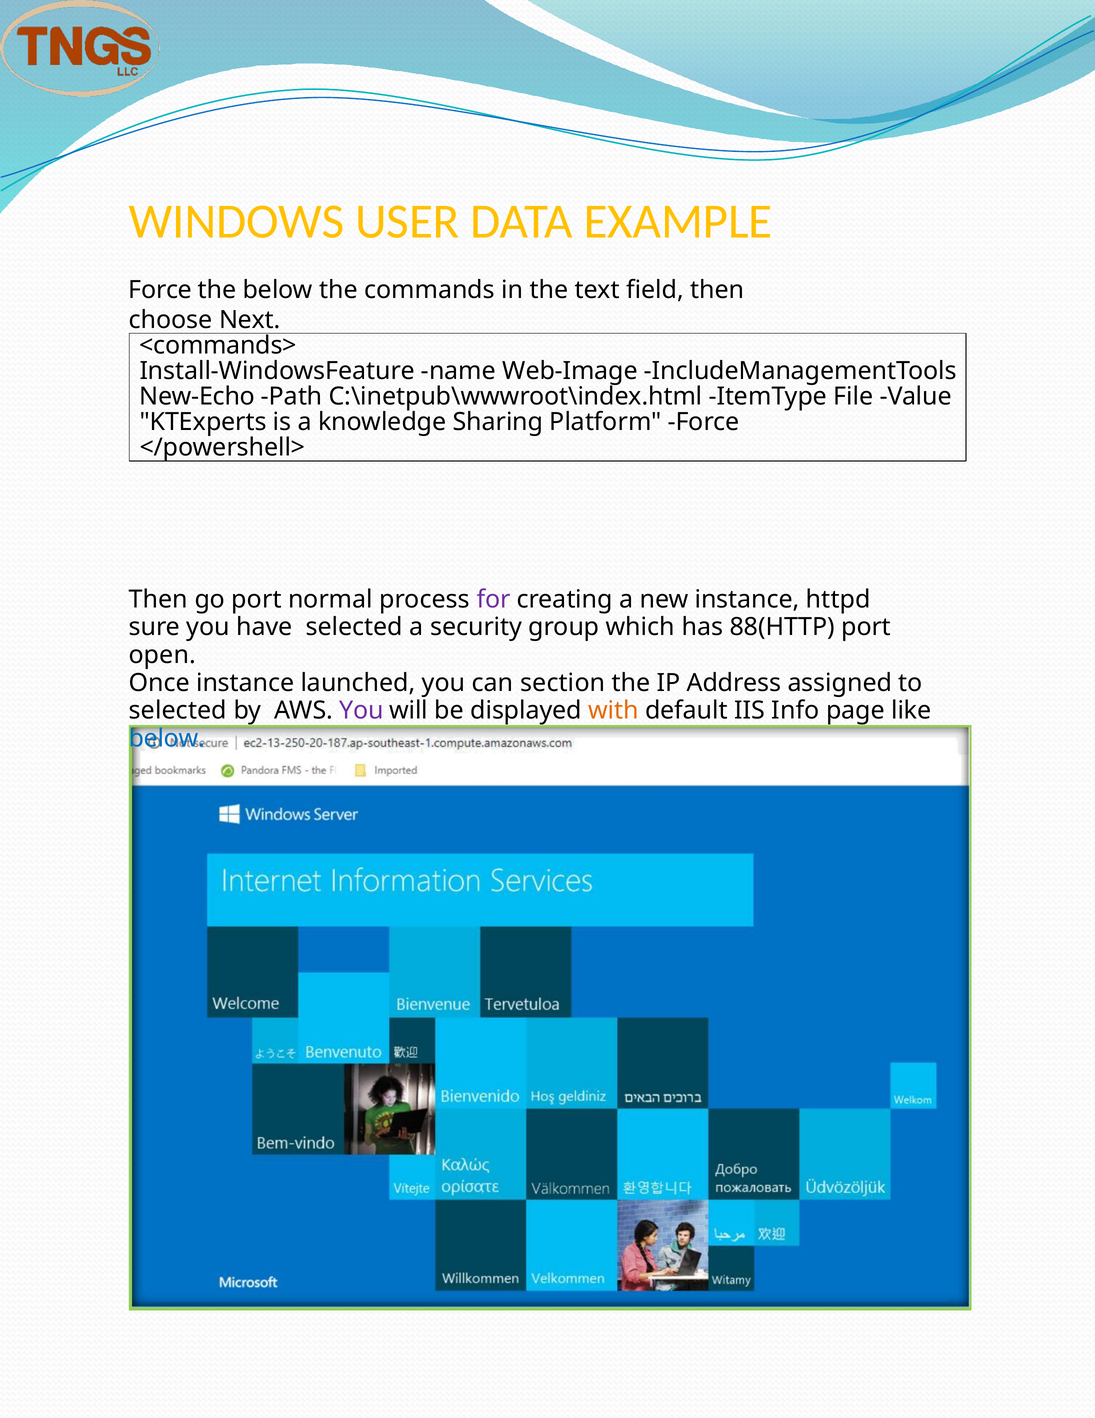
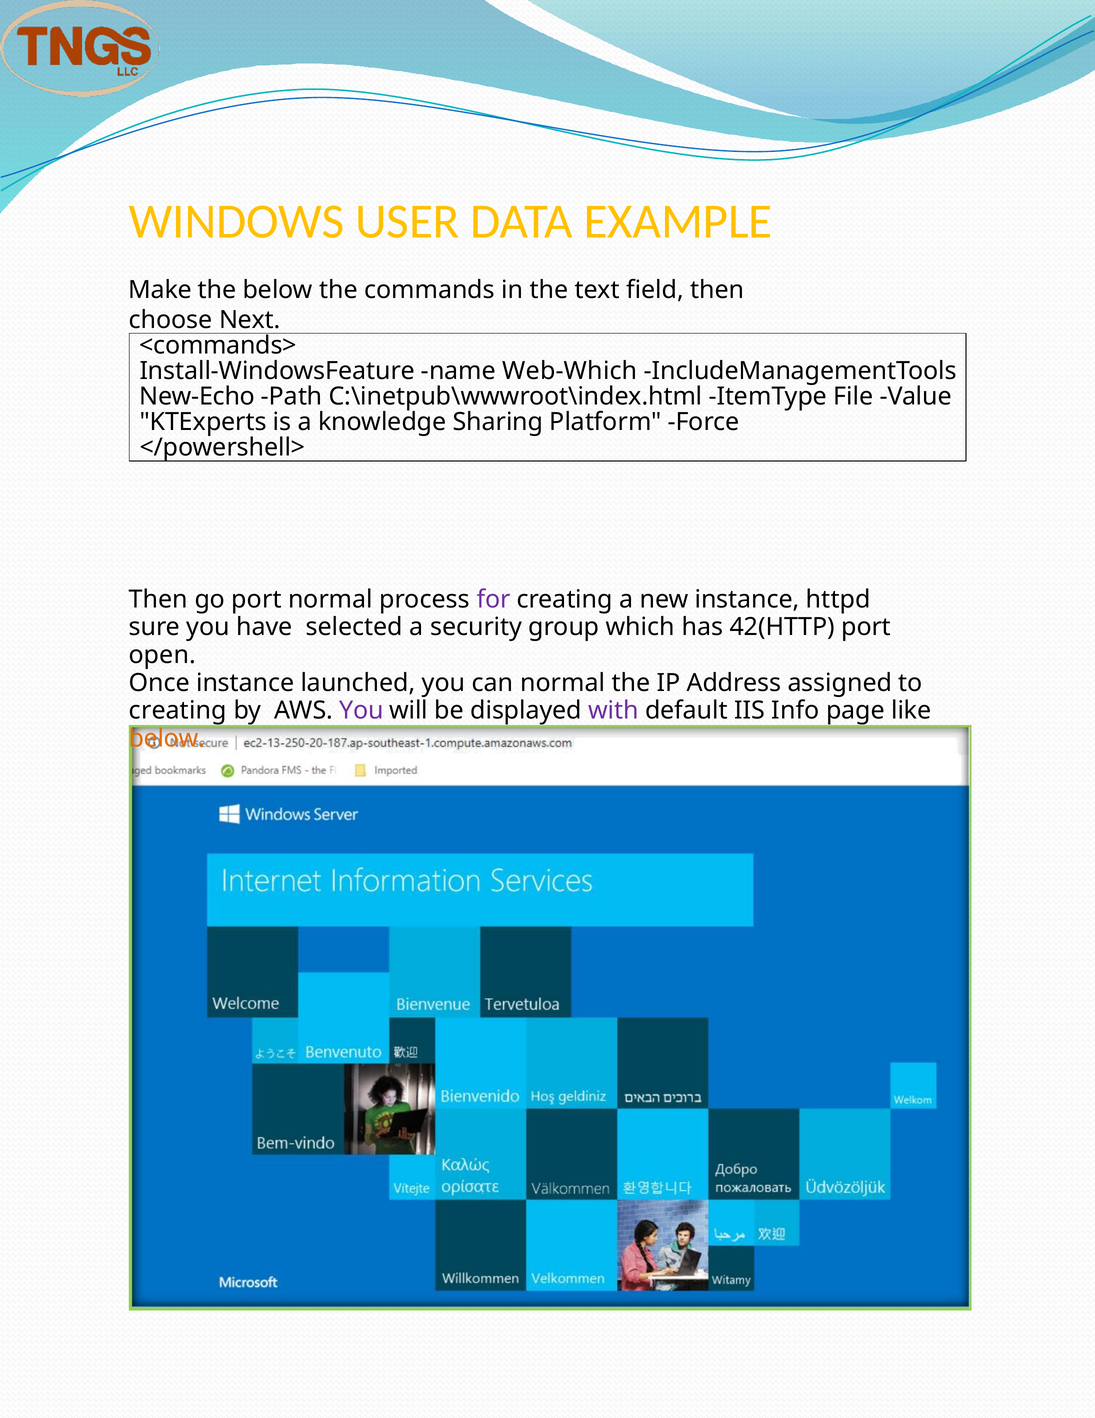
Force: Force -> Make (160, 290)
Web-Image: Web-Image -> Web-Which (570, 371)
88(HTTP: 88(HTTP -> 42(HTTP (782, 627)
can section: section -> normal (563, 682)
selected: selected -> creating (178, 710)
with colour: orange -> purple (613, 710)
below colour: blue -> orange (167, 738)
